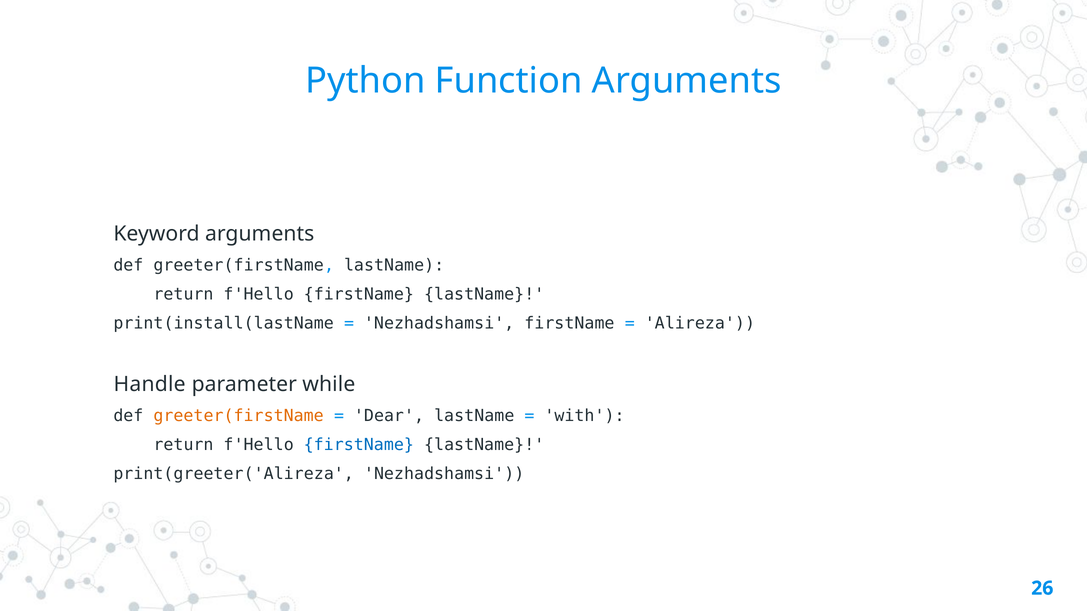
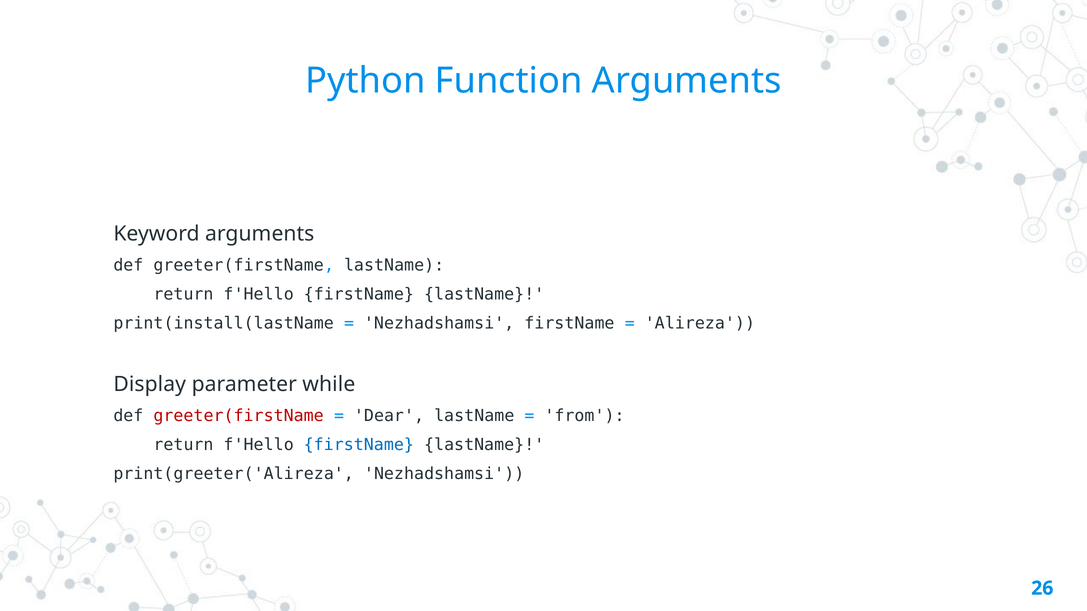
Handle: Handle -> Display (150, 385)
greeter(firstName colour: orange -> red (239, 416)
with: with -> from (584, 416)
